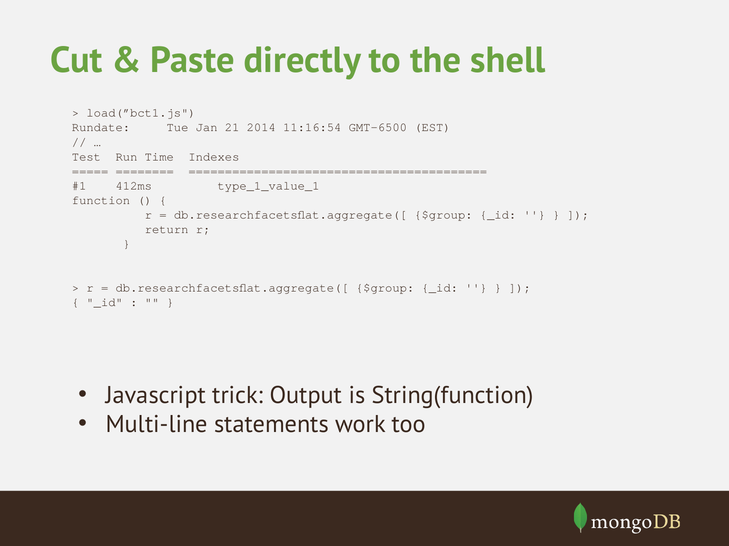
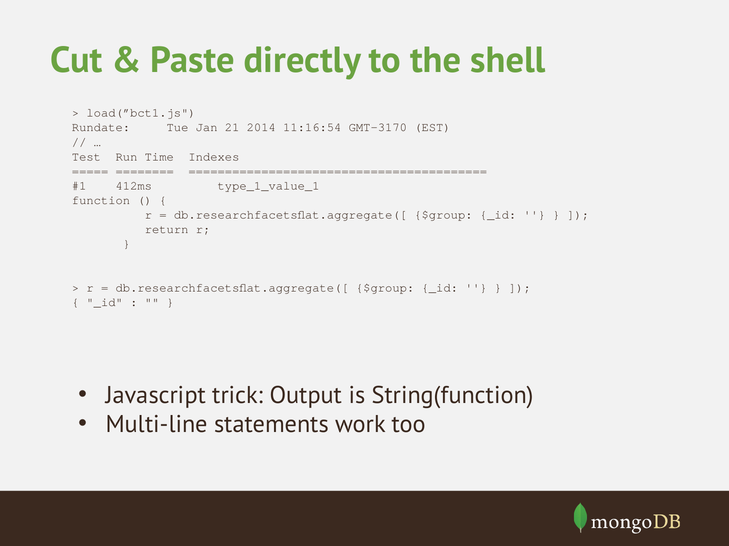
GMT-6500: GMT-6500 -> GMT-3170 (378, 128)
